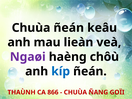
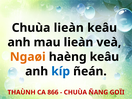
Chuùa ñeán: ñeán -> lieàn (69, 28)
Ngaøi colour: purple -> orange (28, 57)
haèng chôù: chôù -> keâu (104, 57)
